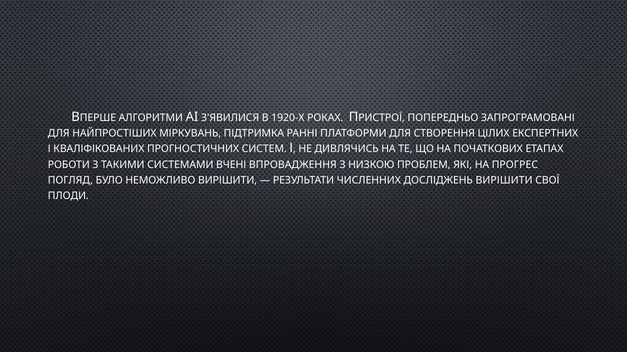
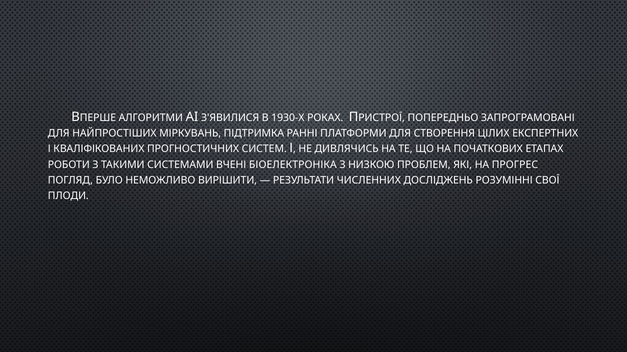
1920-Х: 1920-Х -> 1930-Х (288, 118)
ВПРОВАДЖЕННЯ: ВПРОВАДЖЕННЯ -> БІОЕЛЕКТРОНІКА (293, 165)
ДОСЛІДЖЕНЬ ВИРІШИТИ: ВИРІШИТИ -> РОЗУМІННІ (504, 181)
